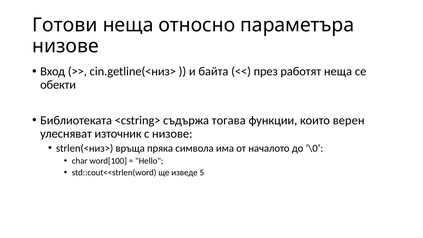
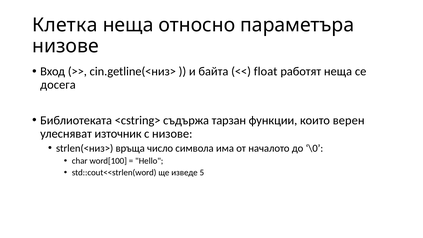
Готови: Готови -> Клетка (65, 25)
през: през -> float (266, 72)
обекти: обекти -> досега (58, 85)
тогава: тогава -> тарзан (229, 120)
пряка: пряка -> число (160, 148)
